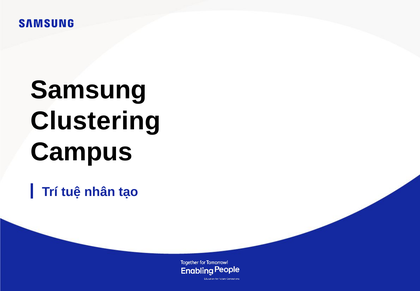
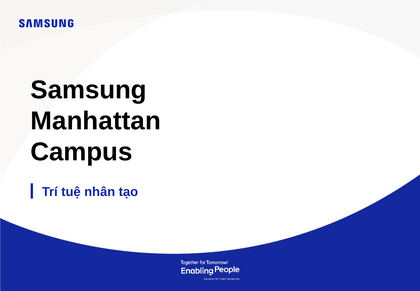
Clustering: Clustering -> Manhattan (96, 121)
